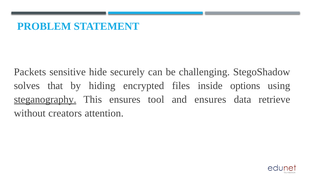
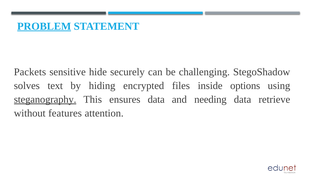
PROBLEM underline: none -> present (44, 26)
that: that -> text (55, 86)
ensures tool: tool -> data (156, 99)
and ensures: ensures -> needing (210, 99)
creators: creators -> features (65, 113)
